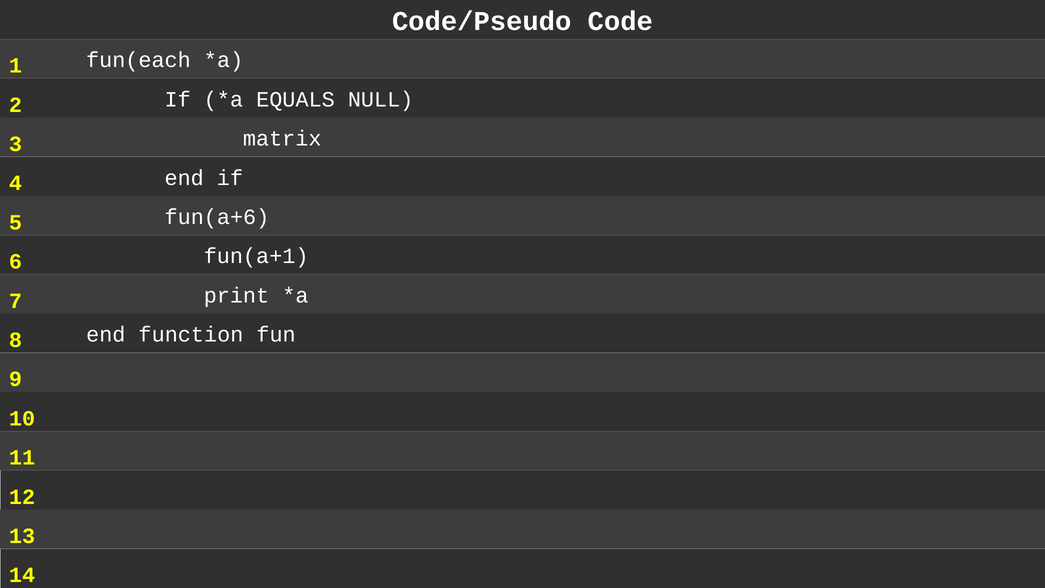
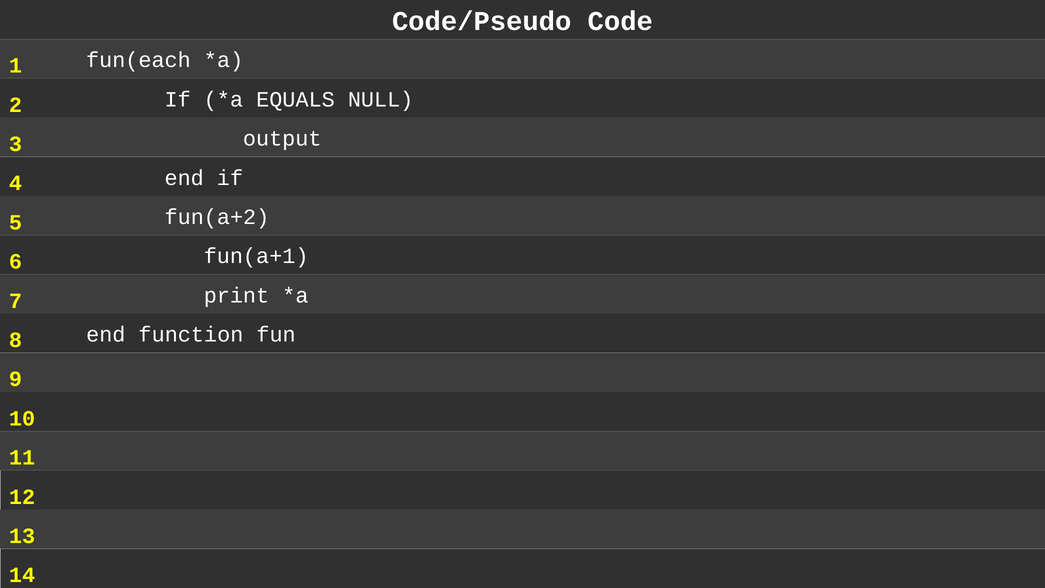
matrix: matrix -> output (282, 139)
fun(a+6: fun(a+6 -> fun(a+2 (217, 217)
